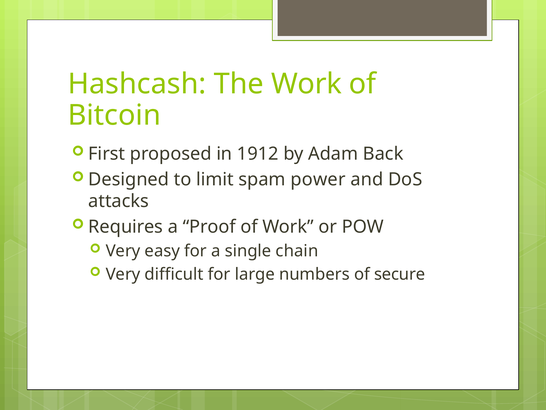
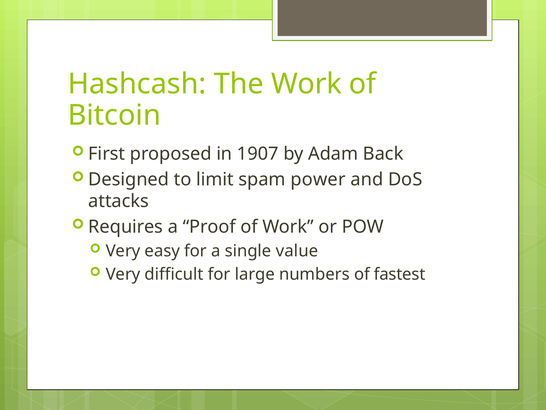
1912: 1912 -> 1907 (258, 154)
chain: chain -> value (297, 251)
secure: secure -> fastest (400, 274)
